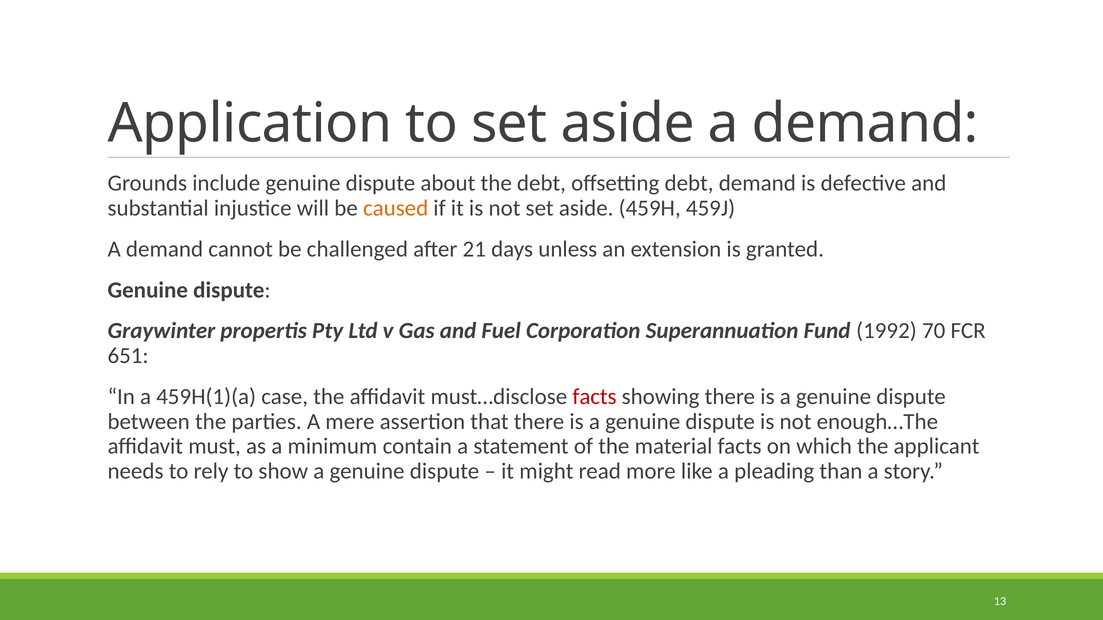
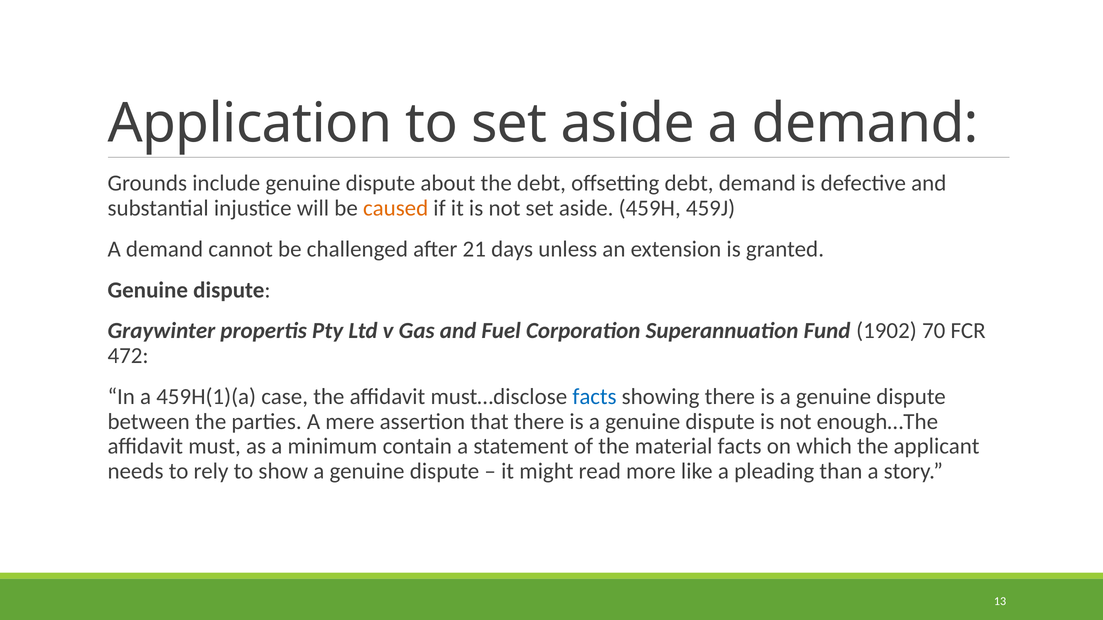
1992: 1992 -> 1902 (886, 331)
651: 651 -> 472 (128, 356)
facts colour: red -> blue (594, 397)
